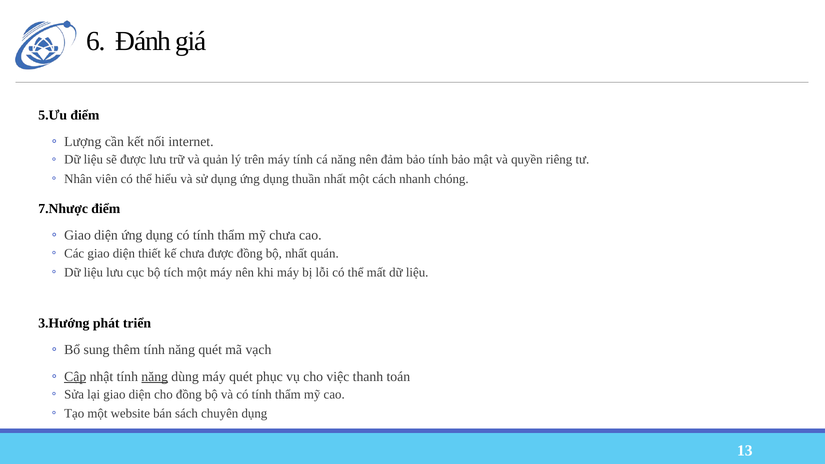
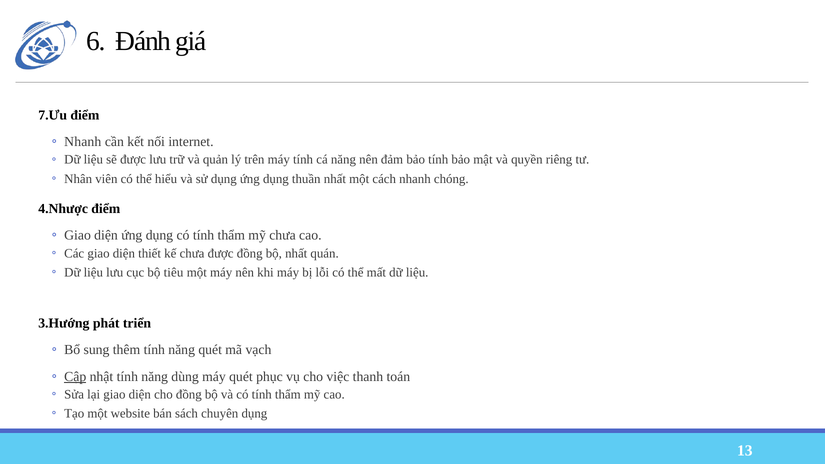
5.Ưu: 5.Ưu -> 7.Ưu (53, 115)
Lượng: Lượng -> Nhanh (83, 142)
7.Nhược: 7.Nhược -> 4.Nhược (63, 209)
tích: tích -> tiêu (174, 272)
năng underline: present -> none (155, 377)
